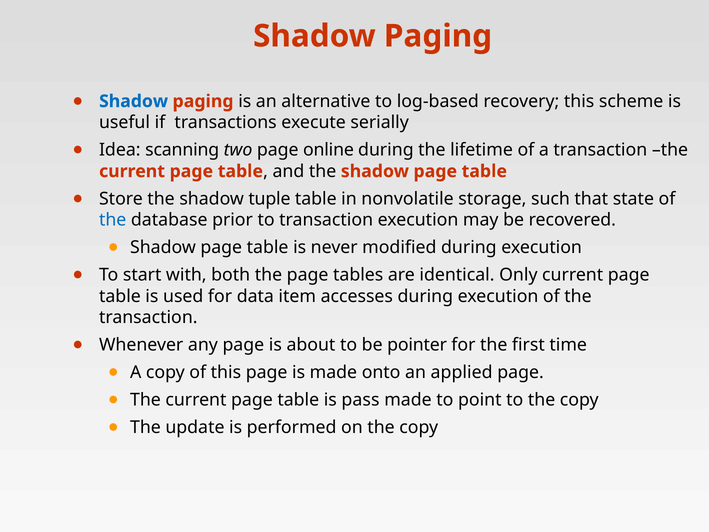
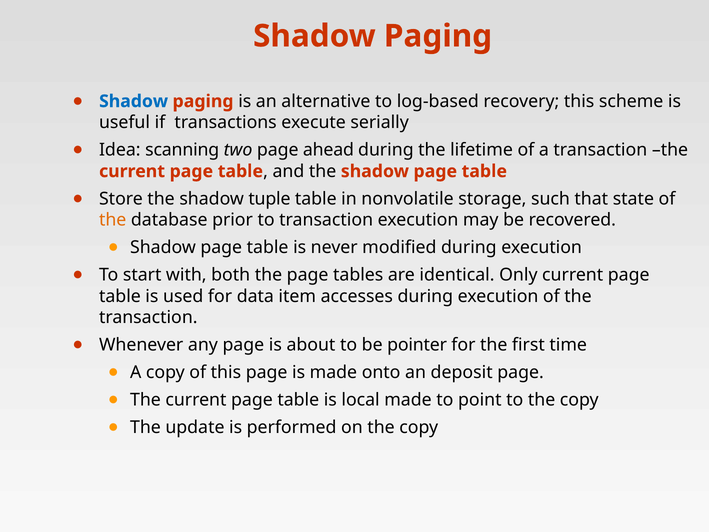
online: online -> ahead (328, 150)
the colour: blue -> orange (113, 220)
applied: applied -> deposit (462, 372)
pass: pass -> local (361, 400)
